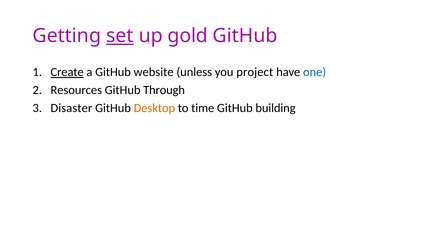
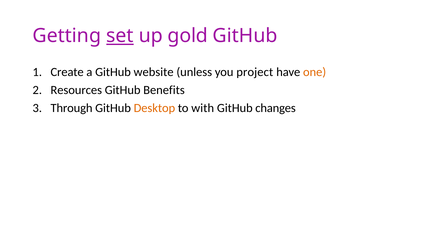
Create underline: present -> none (67, 72)
one colour: blue -> orange (315, 72)
Through: Through -> Benefits (164, 90)
Disaster: Disaster -> Through (72, 108)
time: time -> with (203, 108)
building: building -> changes (276, 108)
